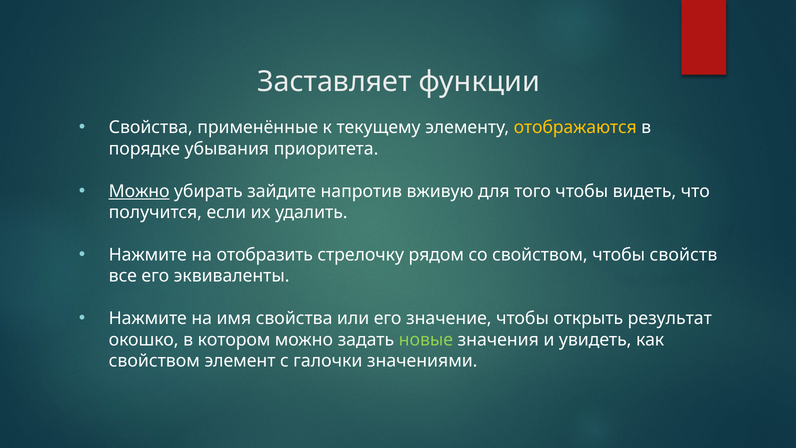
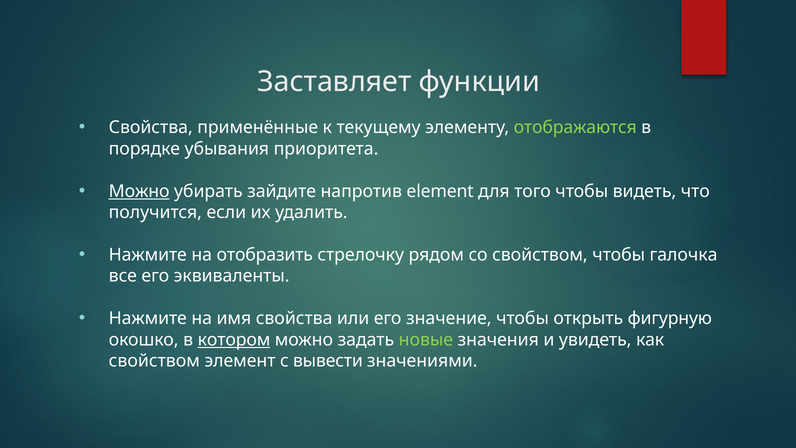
отображаются colour: yellow -> light green (575, 127)
вживую: вживую -> element (440, 191)
свойств: свойств -> галочка (684, 255)
результат: результат -> фигурную (670, 318)
котором underline: none -> present (234, 340)
галочки: галочки -> вывести (328, 361)
